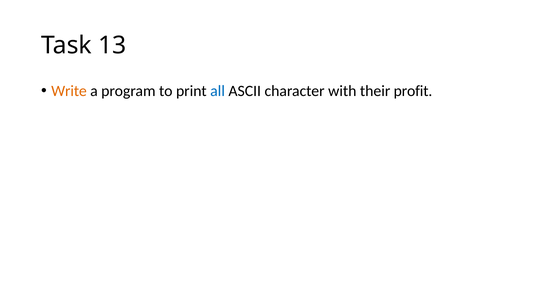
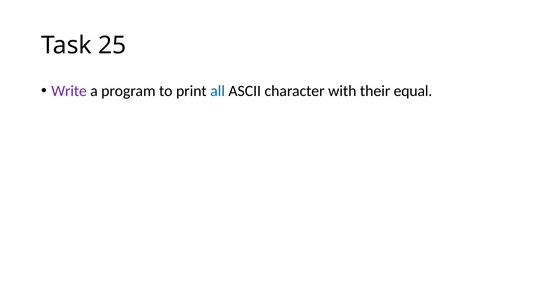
13: 13 -> 25 (112, 45)
Write colour: orange -> purple (69, 91)
profit: profit -> equal (413, 91)
